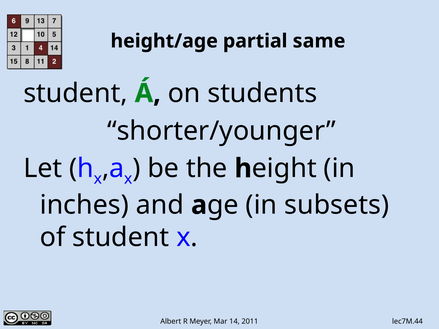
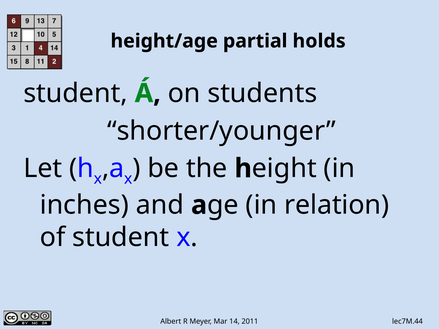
same: same -> holds (319, 41)
subsets: subsets -> relation (337, 205)
